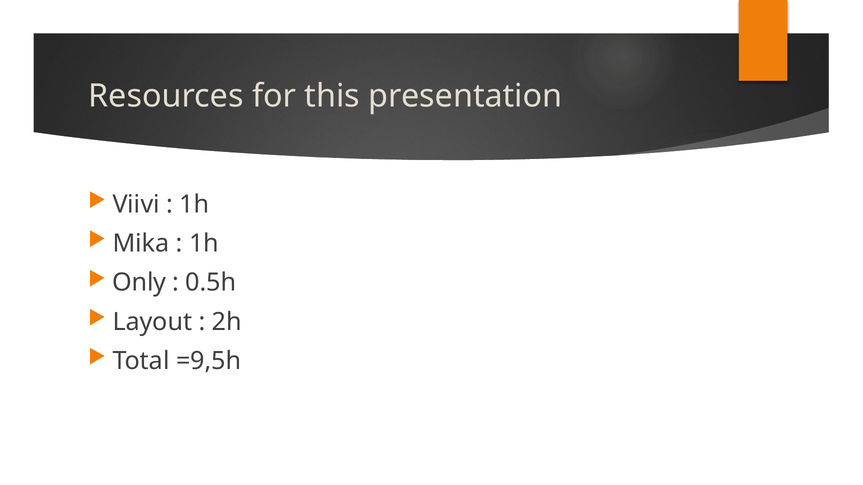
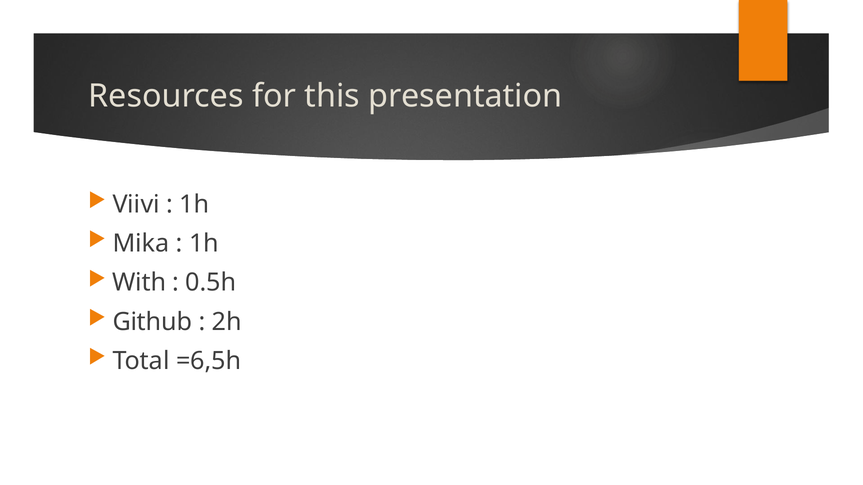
Only: Only -> With (139, 283)
Layout: Layout -> Github (152, 322)
=9,5h: =9,5h -> =6,5h (209, 361)
